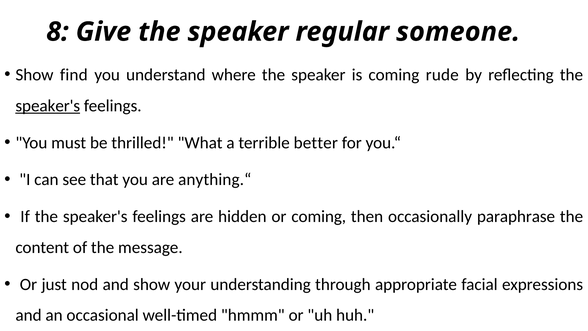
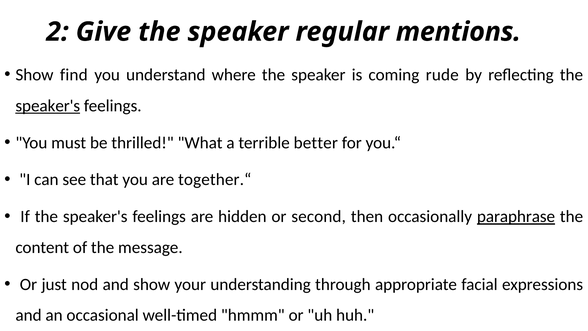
8: 8 -> 2 (57, 32)
someone: someone -> mentions (458, 32)
anything.“: anything.“ -> together.“ (215, 180)
or coming: coming -> second (319, 216)
paraphrase underline: none -> present (516, 216)
